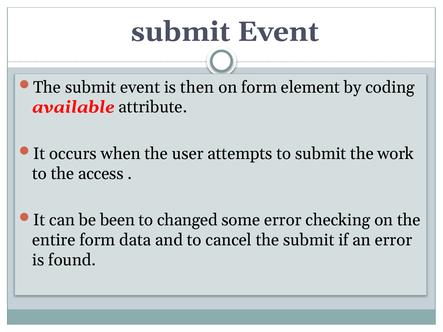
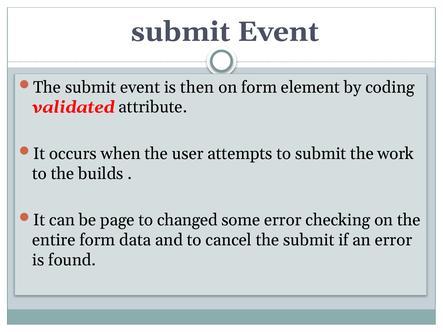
available: available -> validated (73, 107)
access: access -> builds (101, 174)
been: been -> page (117, 220)
